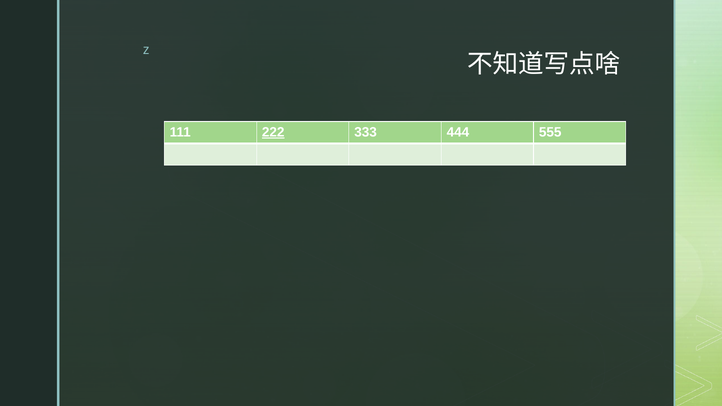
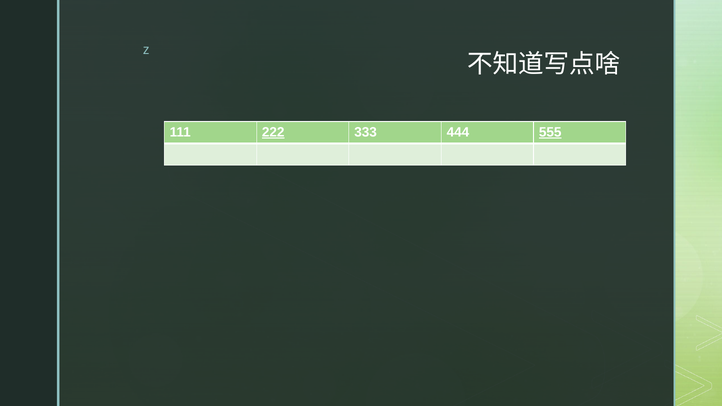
555 underline: none -> present (550, 132)
